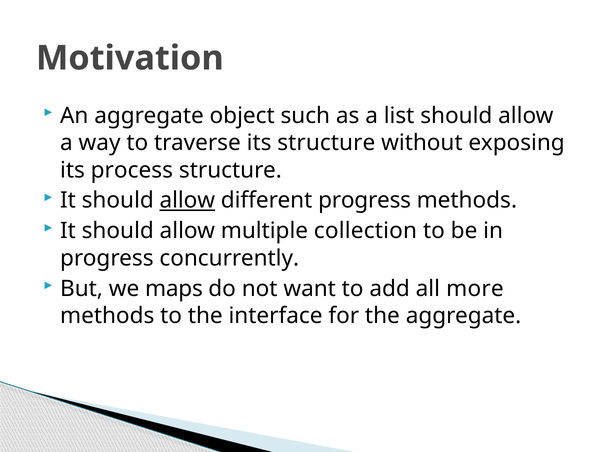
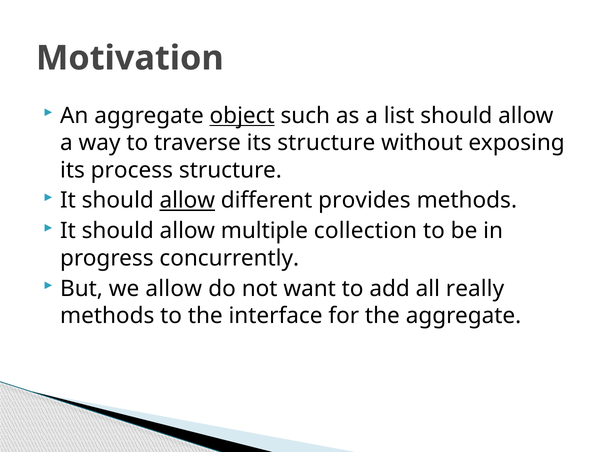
object underline: none -> present (242, 116)
different progress: progress -> provides (364, 200)
we maps: maps -> allow (174, 288)
more: more -> really (475, 288)
